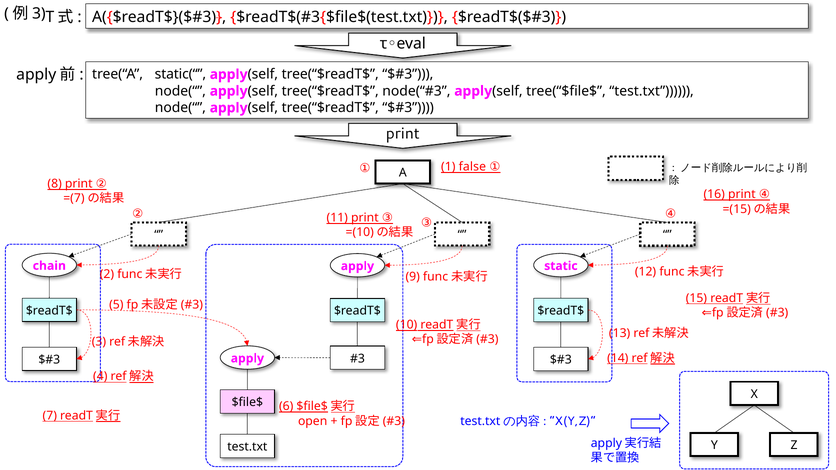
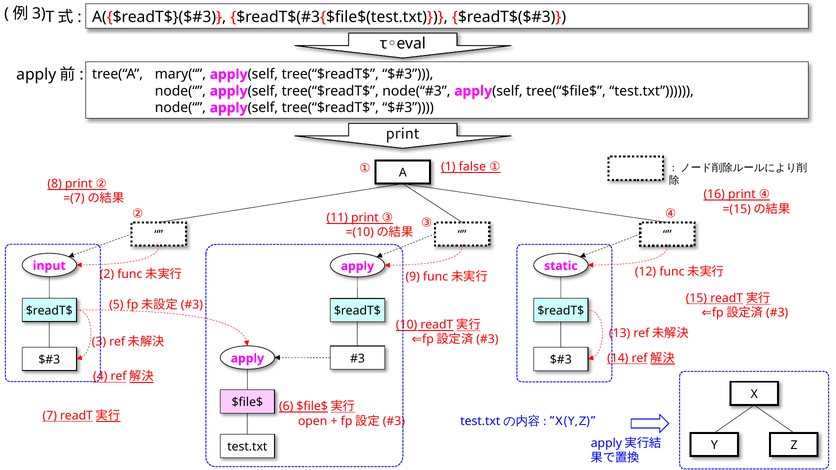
static(“: static(“ -> mary(“ (180, 74)
chain: chain -> input (49, 266)
